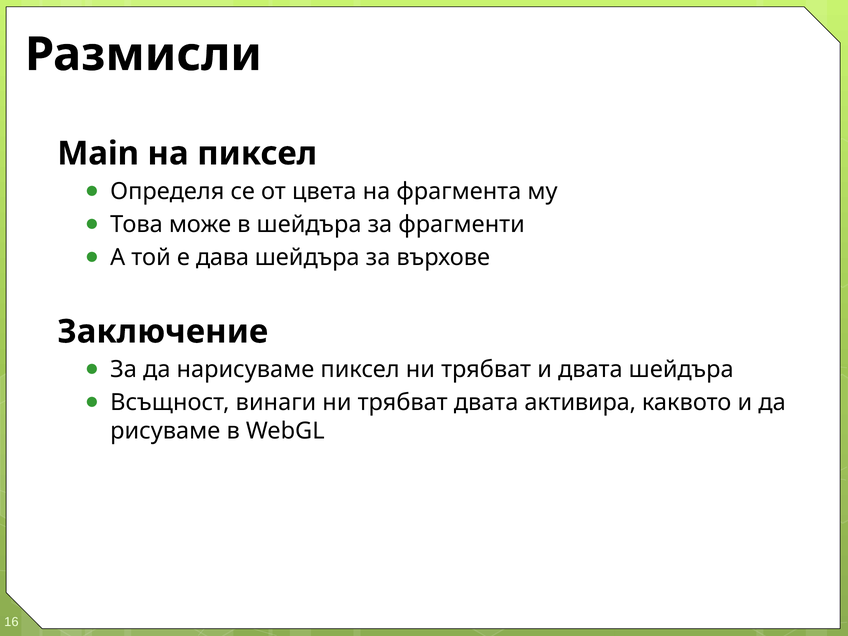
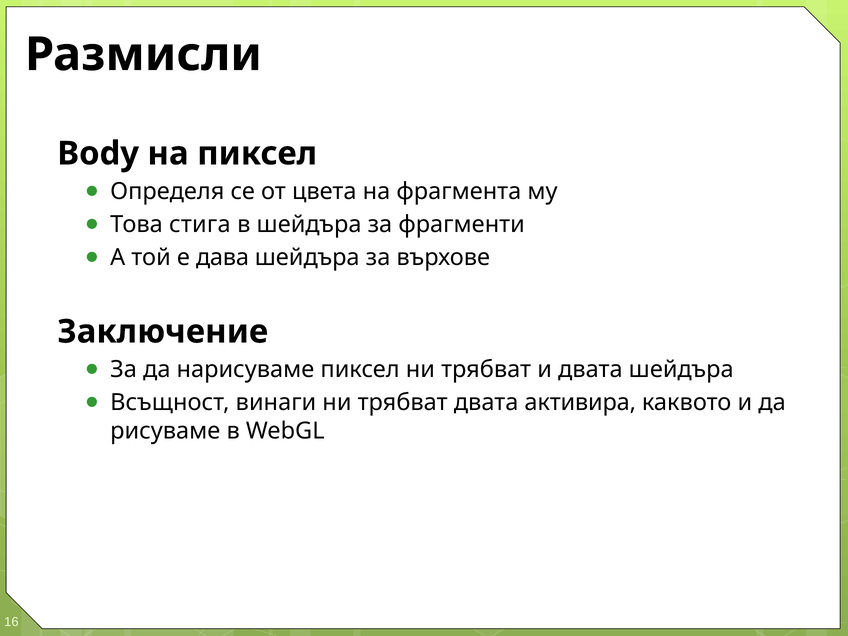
Main: Main -> Body (98, 154)
може: може -> стига (200, 225)
